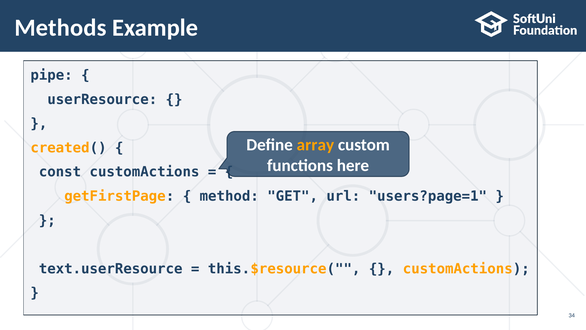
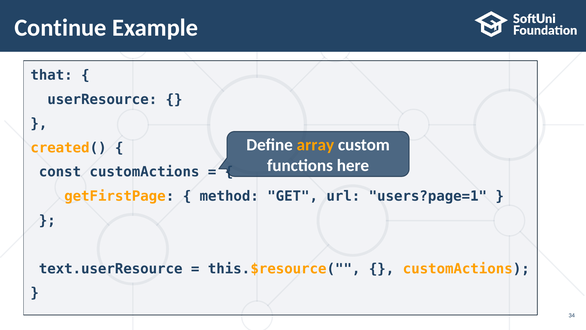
Methods: Methods -> Continue (60, 28)
pipe: pipe -> that (52, 75)
